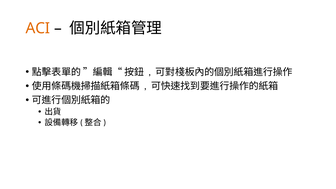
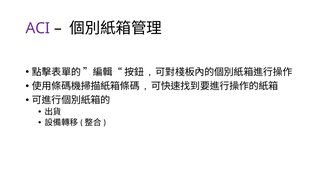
ACI colour: orange -> purple (38, 28)
